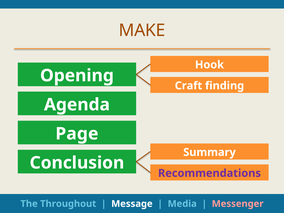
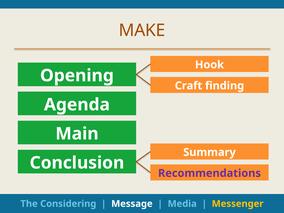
Page: Page -> Main (77, 134)
Throughout: Throughout -> Considering (68, 204)
Messenger colour: pink -> yellow (238, 204)
